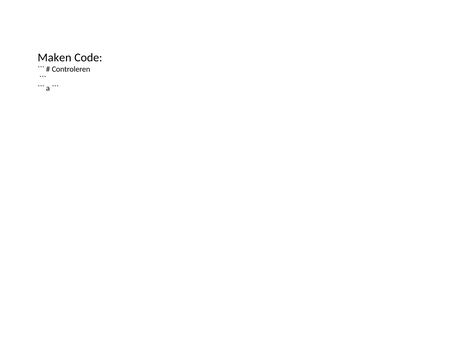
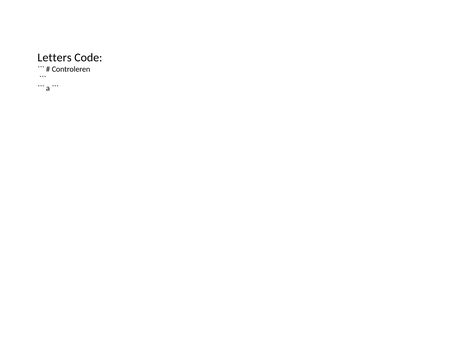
Maken: Maken -> Letters (55, 58)
